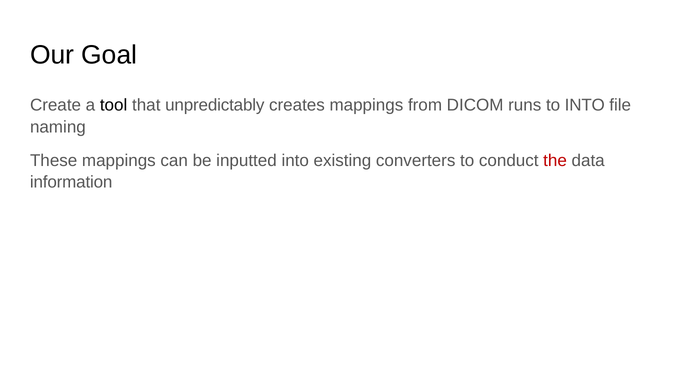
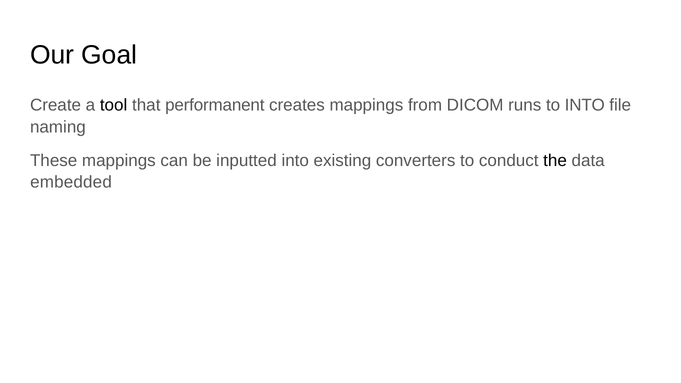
unpredictably: unpredictably -> performanent (215, 105)
the colour: red -> black (555, 160)
information: information -> embedded (71, 182)
